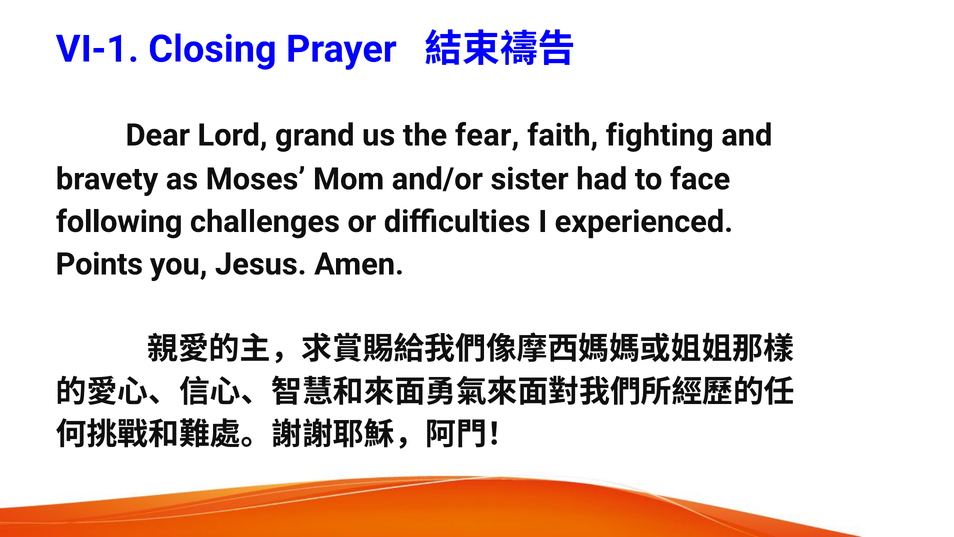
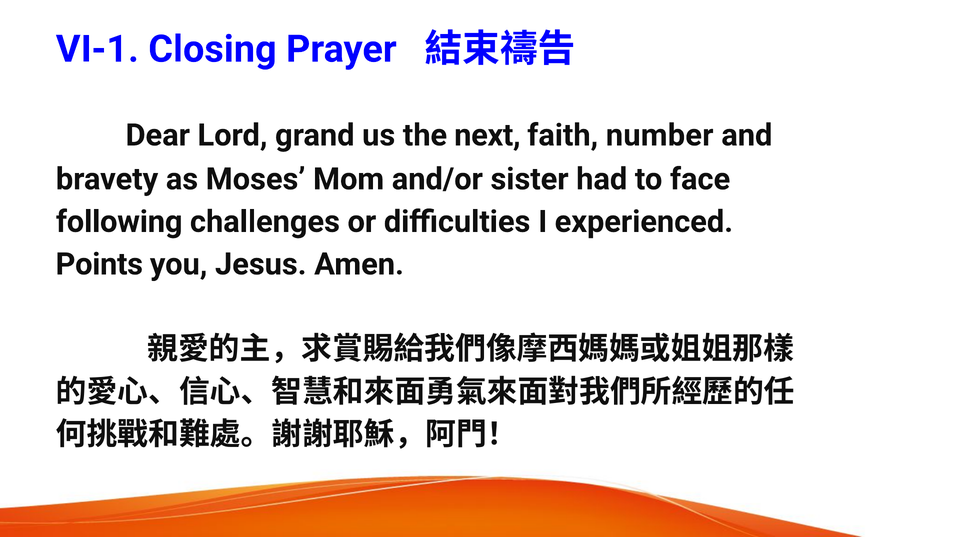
fear: fear -> next (487, 135)
fighting: fighting -> number (660, 135)
